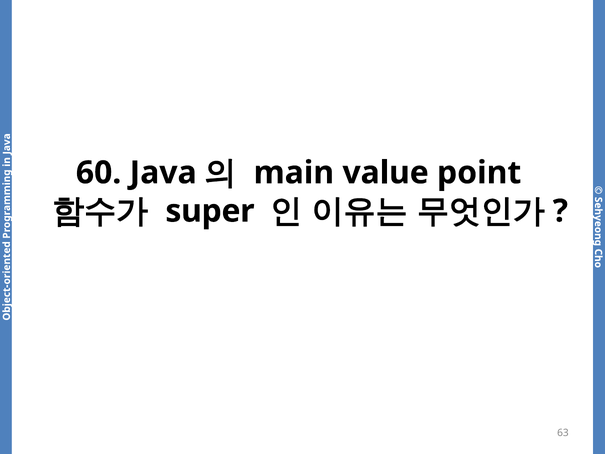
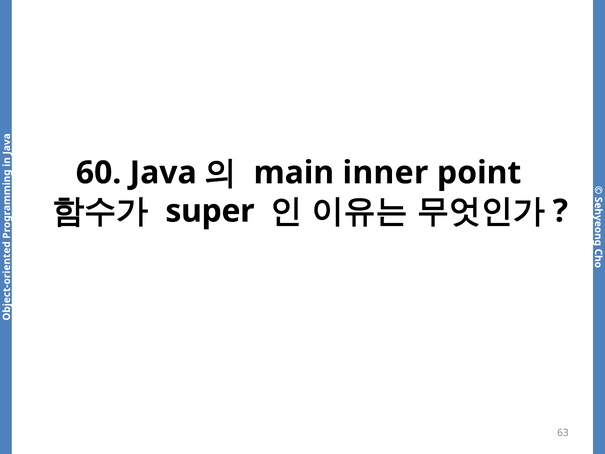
value: value -> inner (385, 173)
